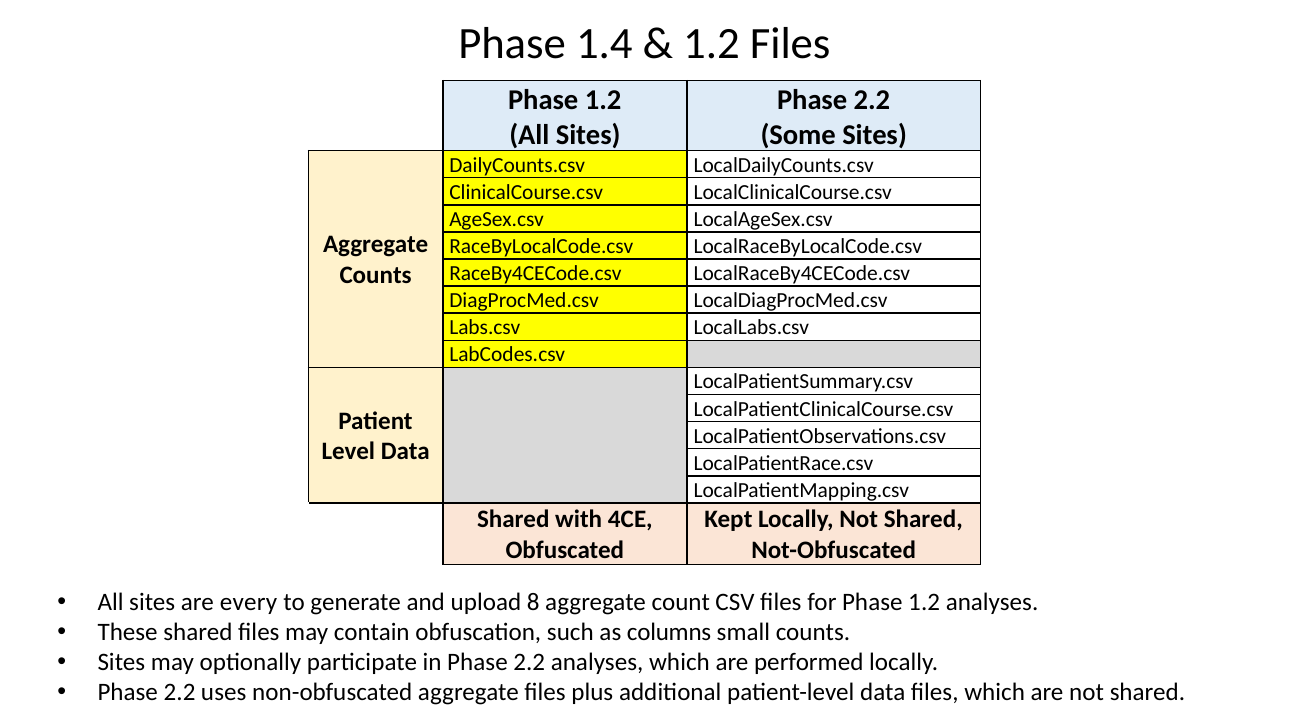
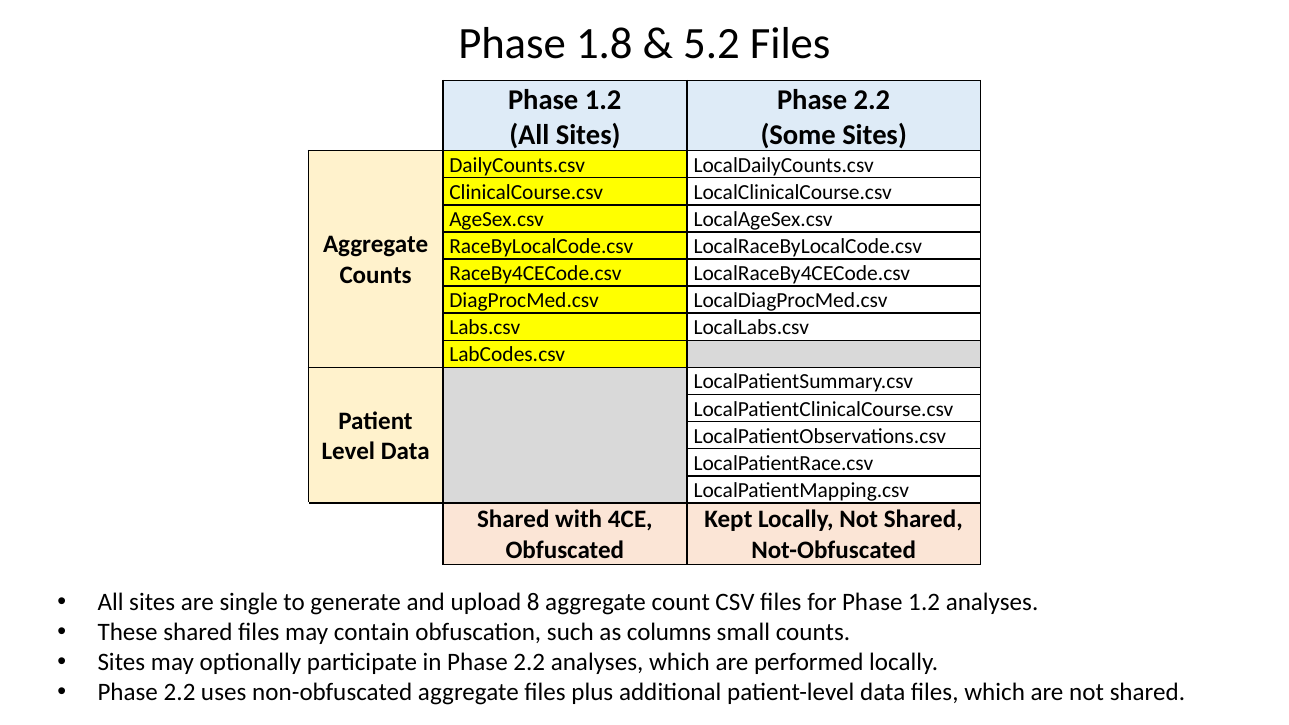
1.4: 1.4 -> 1.8 (604, 43)
1.2: 1.2 -> 5.2 (711, 43)
every: every -> single (249, 603)
